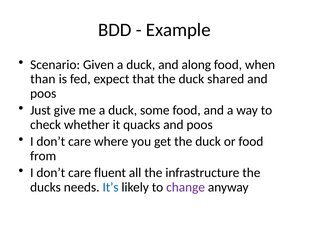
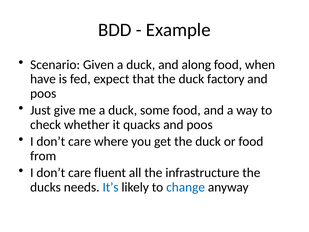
than: than -> have (43, 79)
shared: shared -> factory (226, 79)
change colour: purple -> blue (186, 187)
